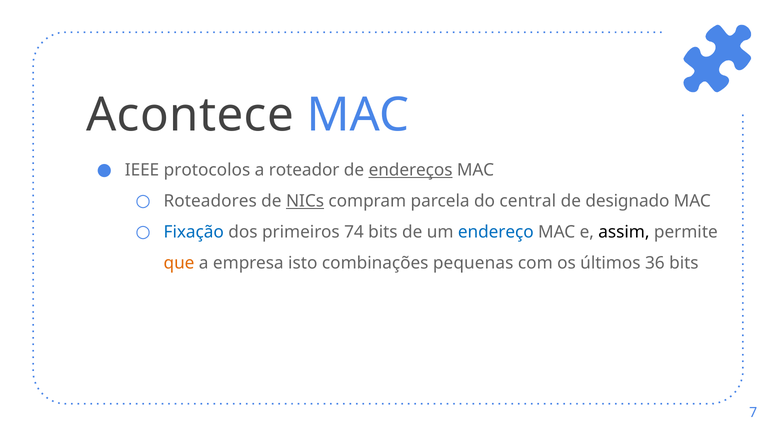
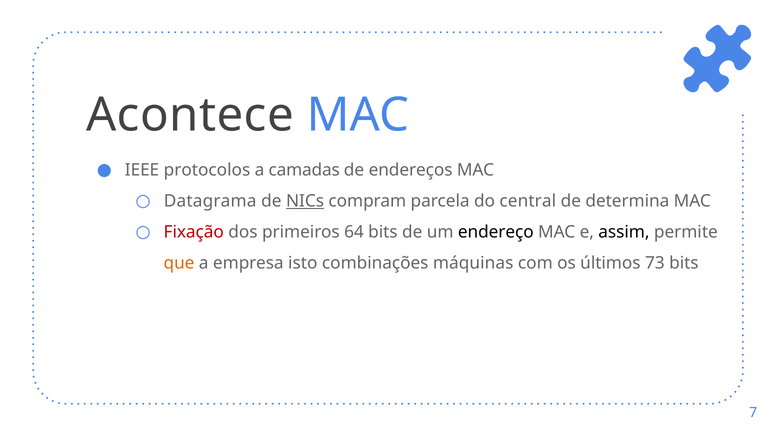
roteador: roteador -> camadas (304, 170)
endereços underline: present -> none (411, 170)
Roteadores: Roteadores -> Datagrama (210, 201)
designado: designado -> determina (627, 201)
Fixação colour: blue -> red (194, 232)
74: 74 -> 64 (354, 232)
endereço colour: blue -> black (496, 232)
pequenas: pequenas -> máquinas (473, 263)
36: 36 -> 73 (655, 263)
